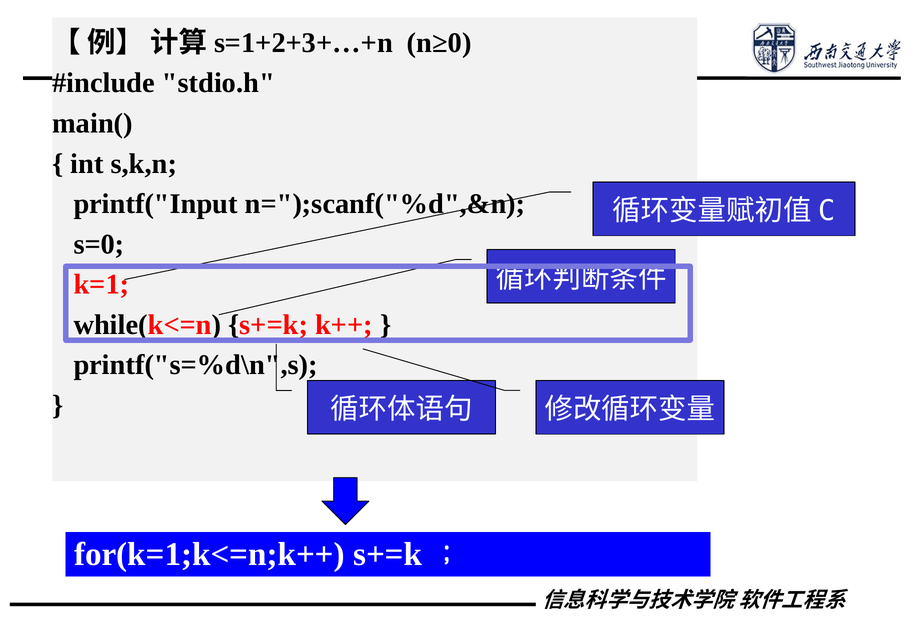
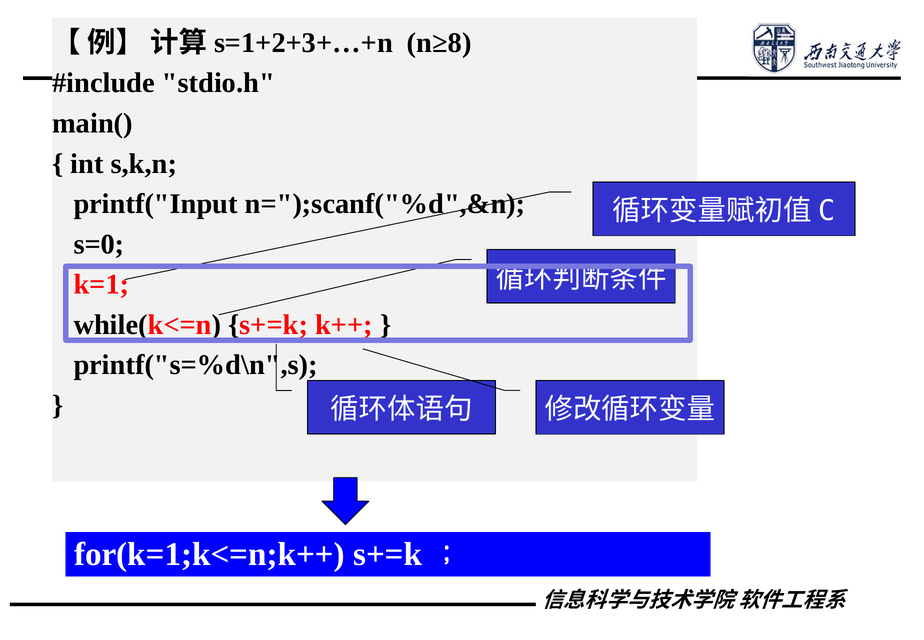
n≥0: n≥0 -> n≥8 (439, 43)
